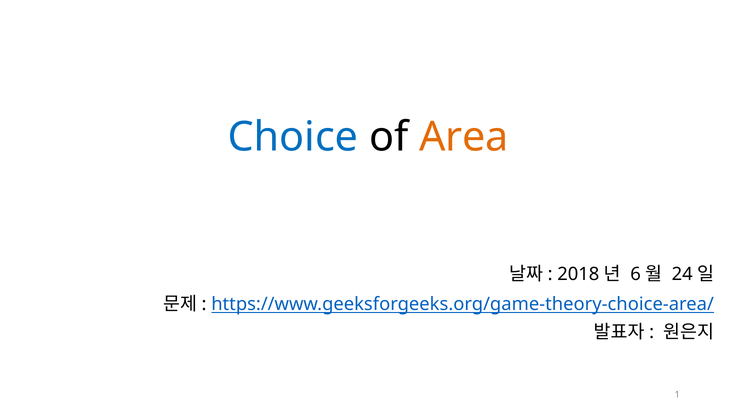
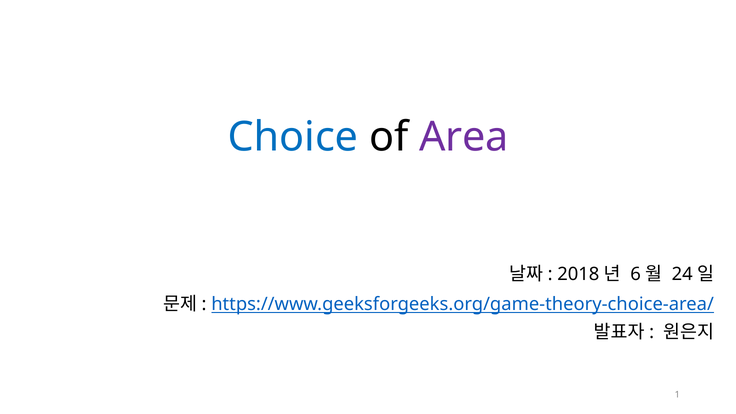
Area colour: orange -> purple (464, 137)
